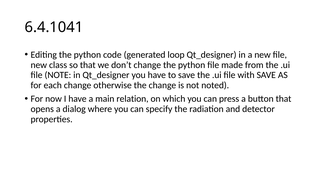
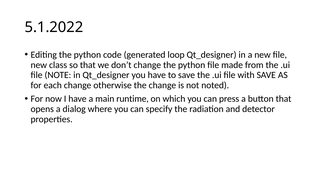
6.4.1041: 6.4.1041 -> 5.1.2022 (54, 27)
relation: relation -> runtime (133, 99)
